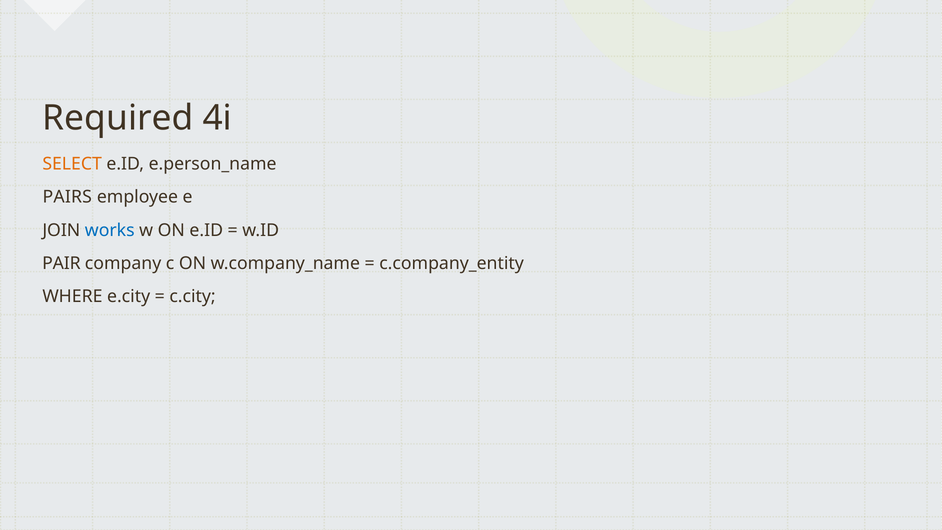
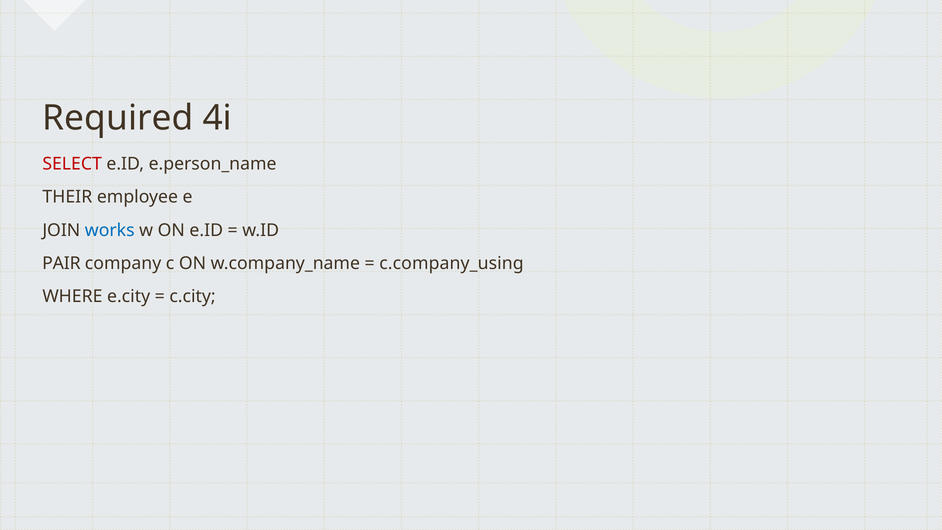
SELECT colour: orange -> red (72, 164)
PAIRS: PAIRS -> THEIR (67, 197)
c.company_entity: c.company_entity -> c.company_using (451, 263)
